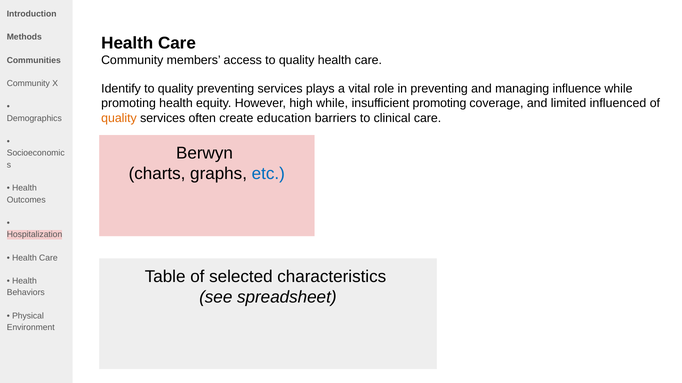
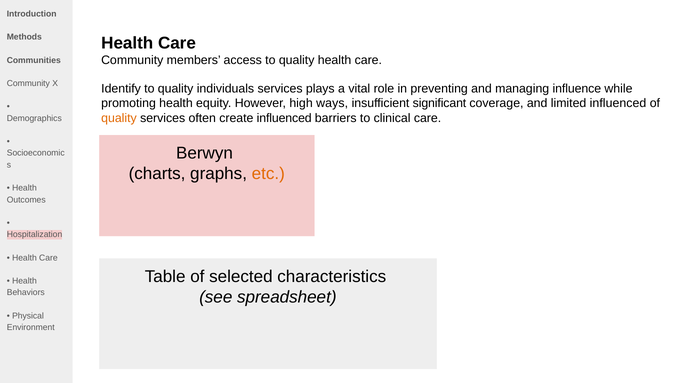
quality preventing: preventing -> individuals (225, 89)
high while: while -> ways (332, 104)
insufficient promoting: promoting -> significant (440, 104)
create education: education -> influenced (284, 118)
etc colour: blue -> orange (268, 174)
